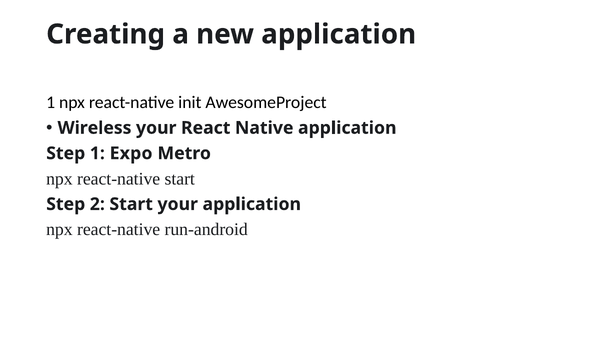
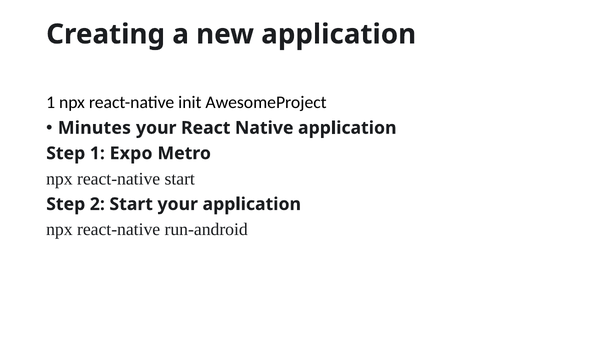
Wireless: Wireless -> Minutes (94, 128)
